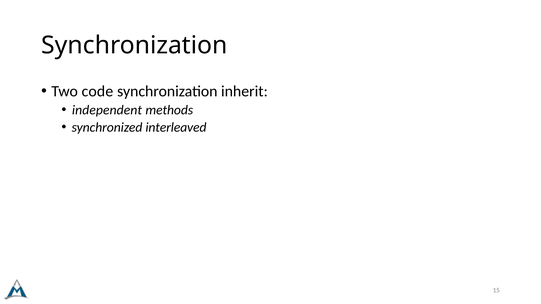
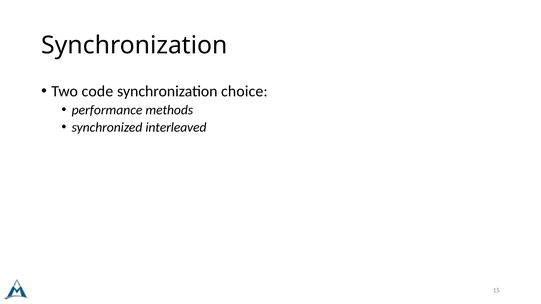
inherit: inherit -> choice (244, 91)
independent: independent -> performance (107, 110)
